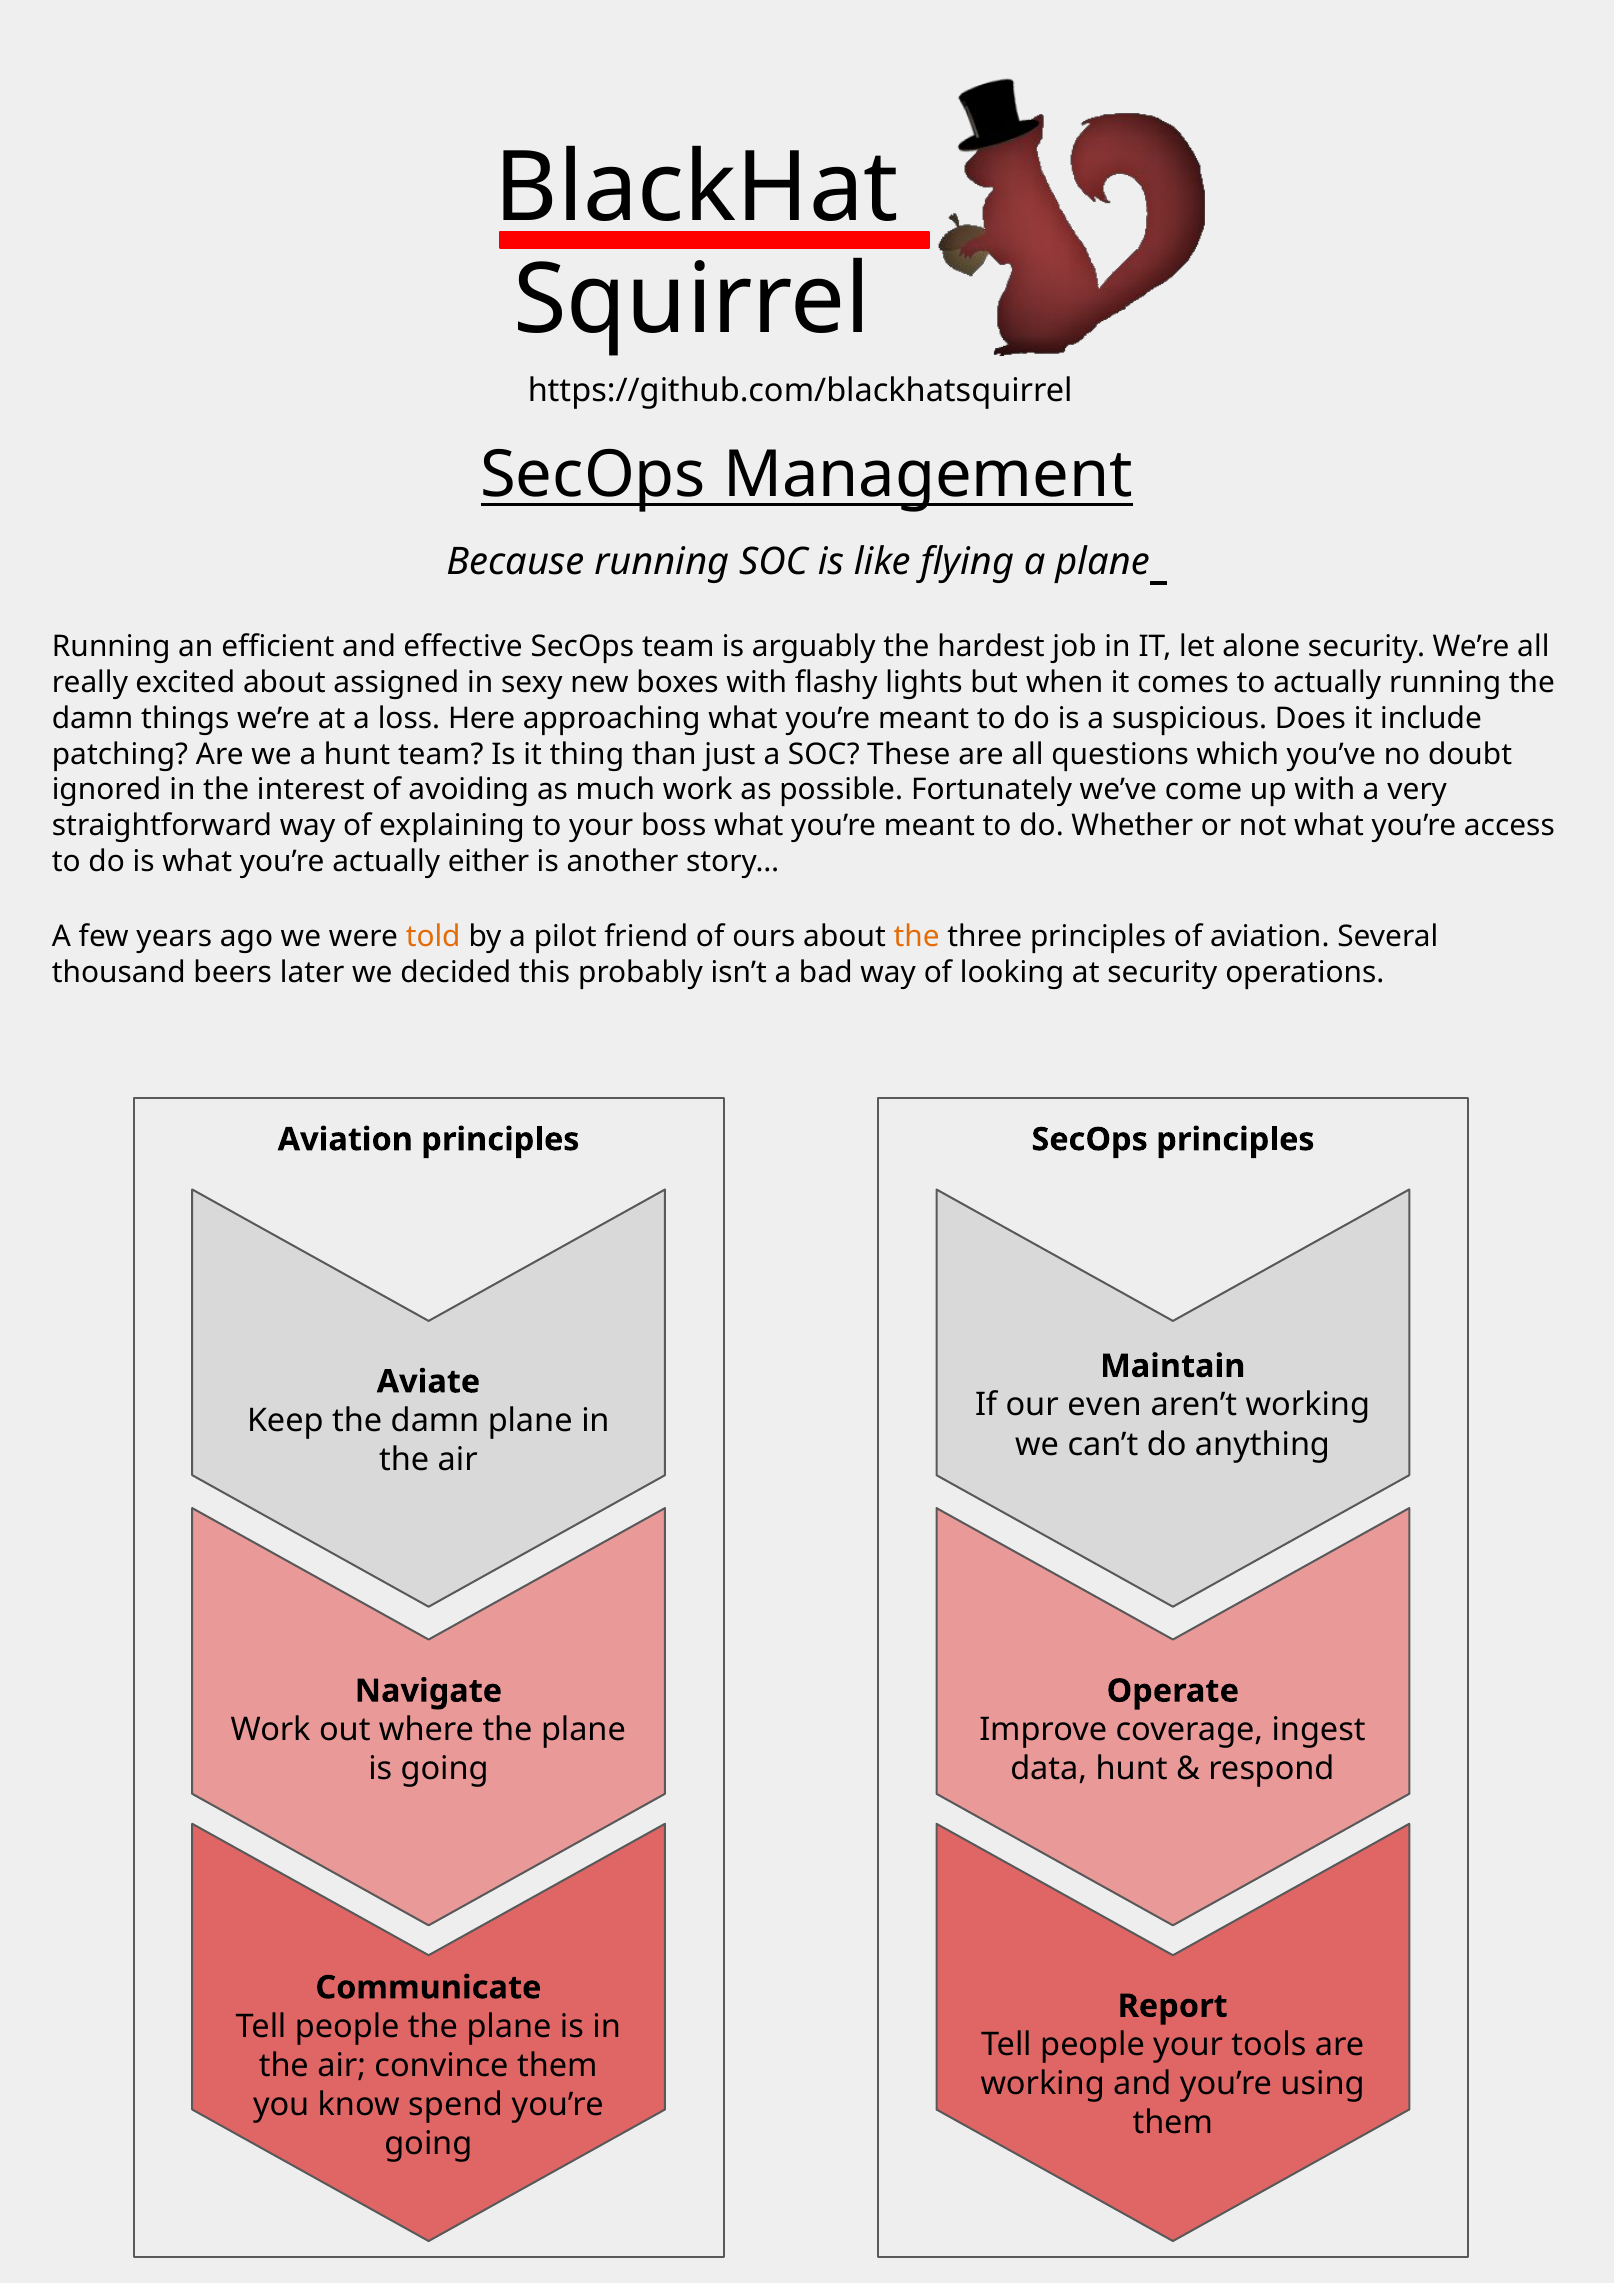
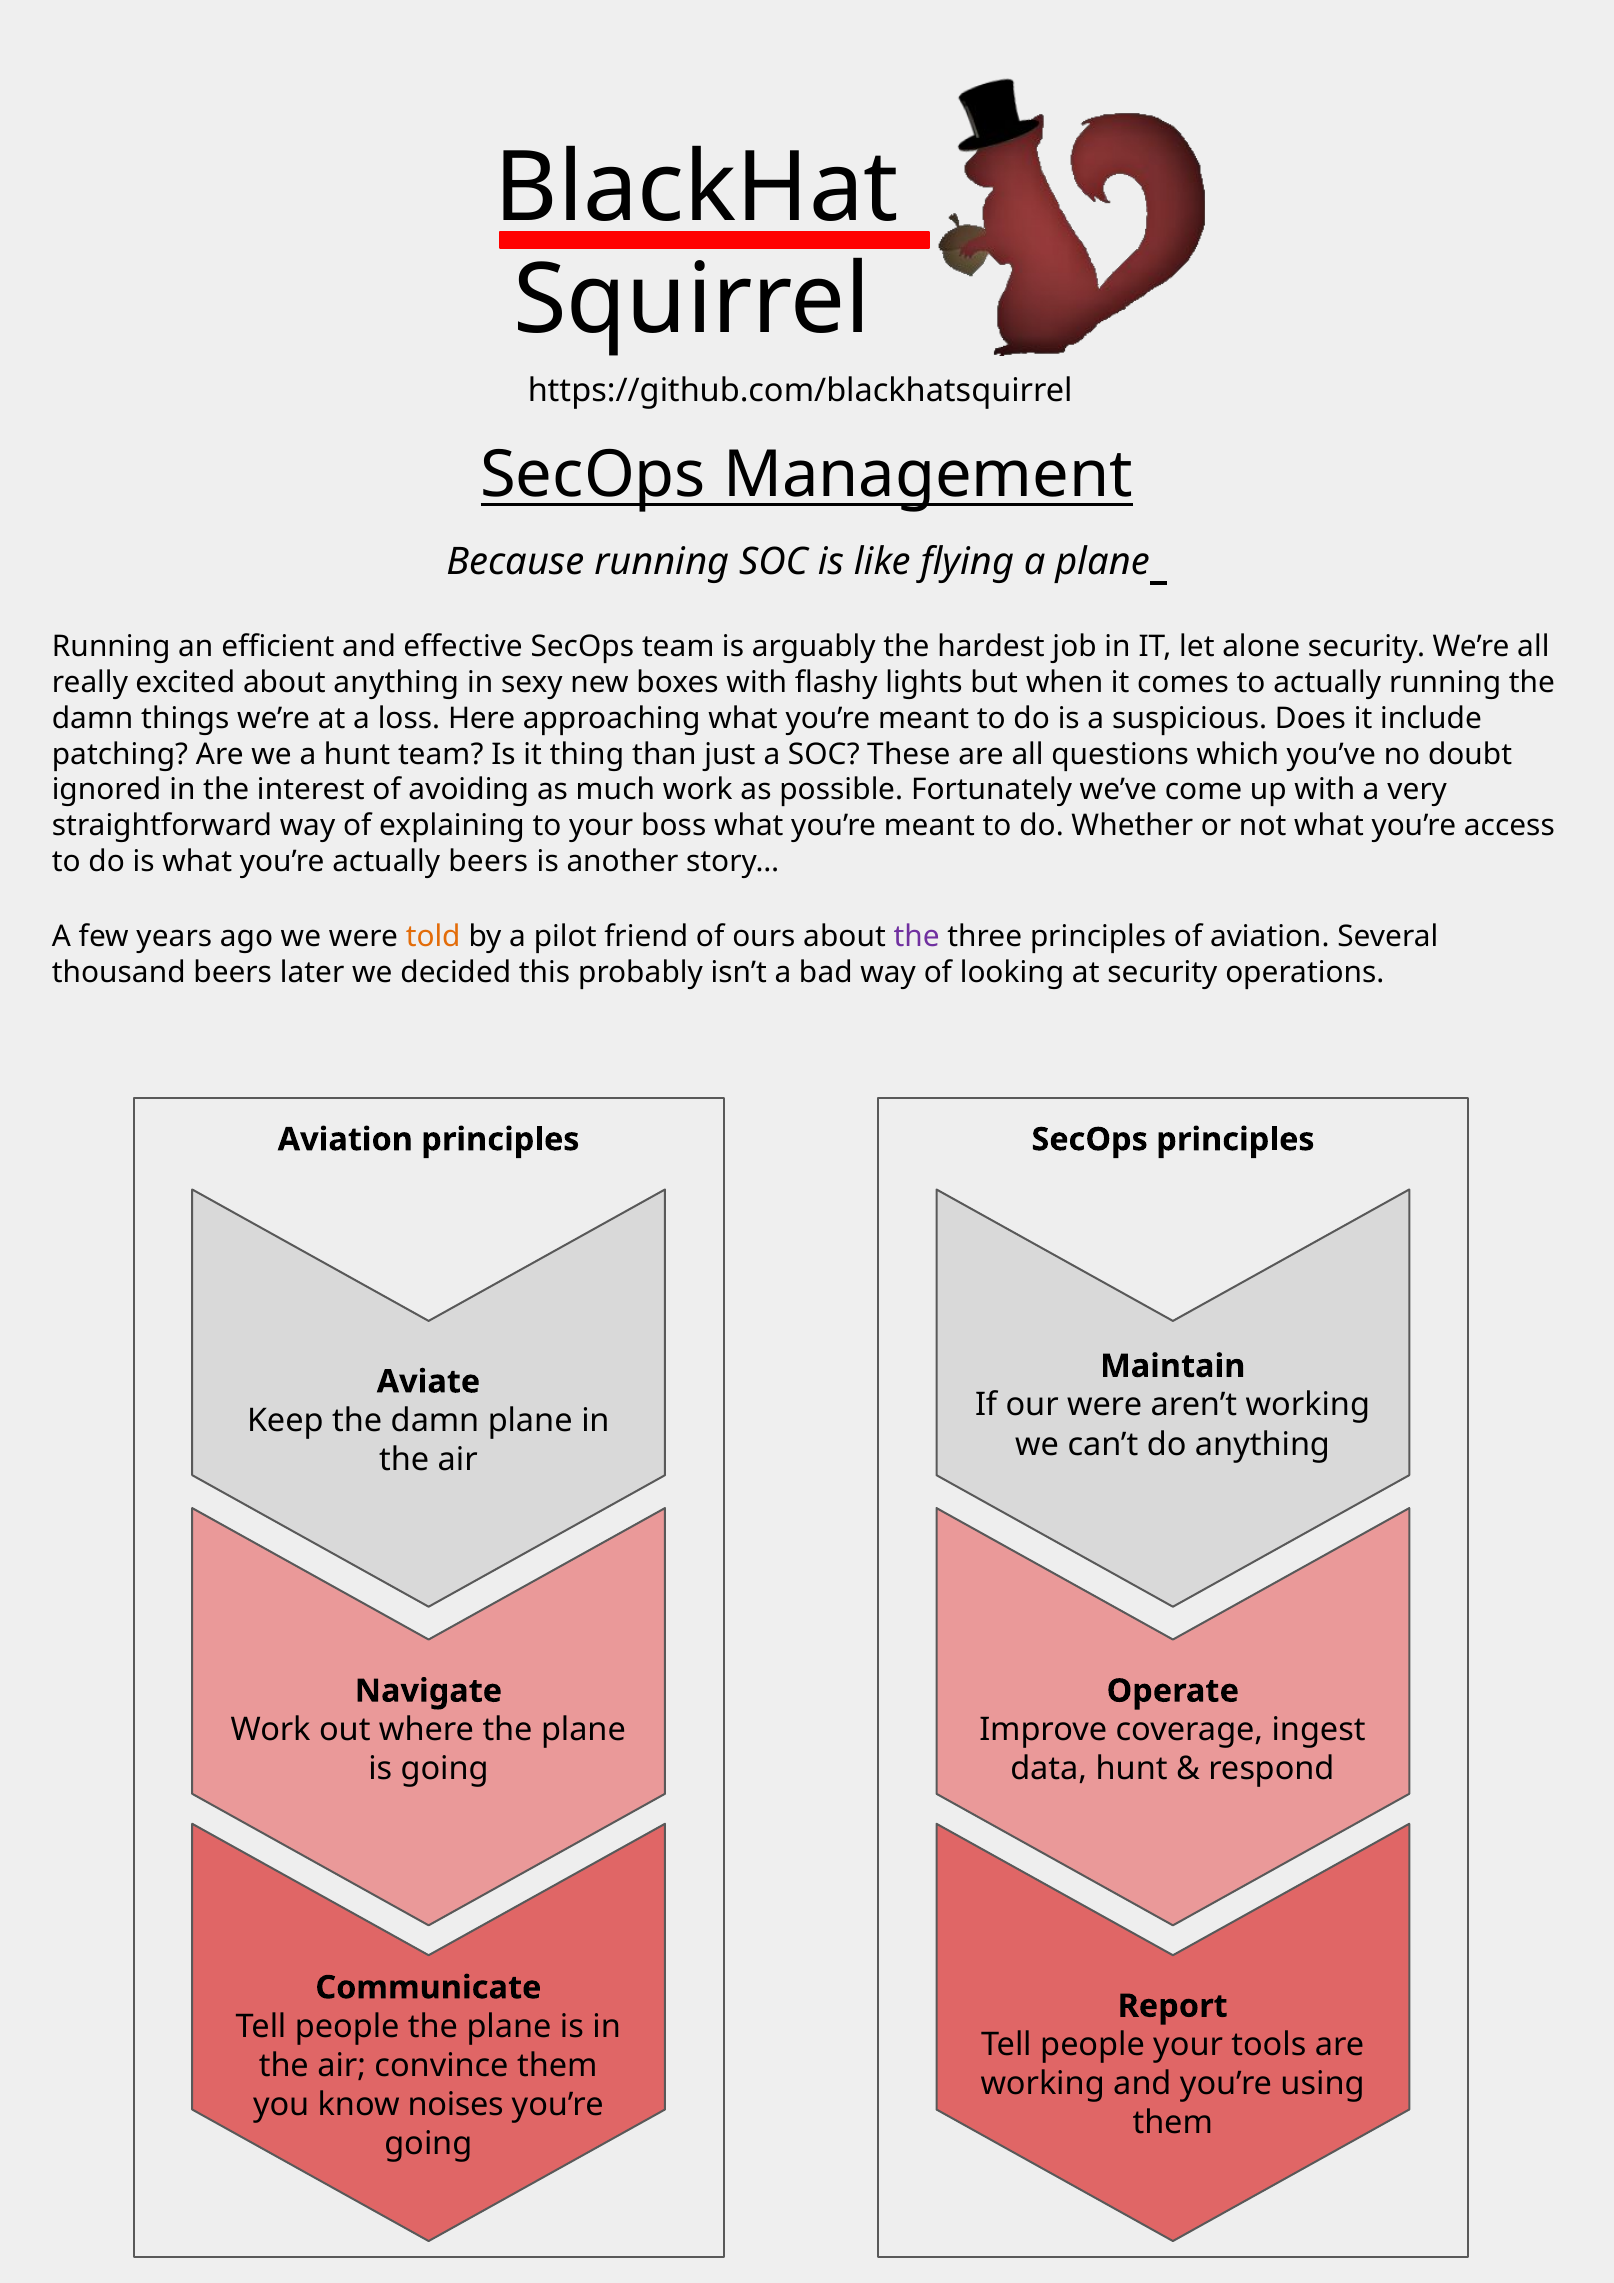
about assigned: assigned -> anything (396, 682)
actually either: either -> beers (488, 862)
the colour: orange -> purple (917, 936)
our even: even -> were (1105, 1405)
spend: spend -> noises (456, 2104)
